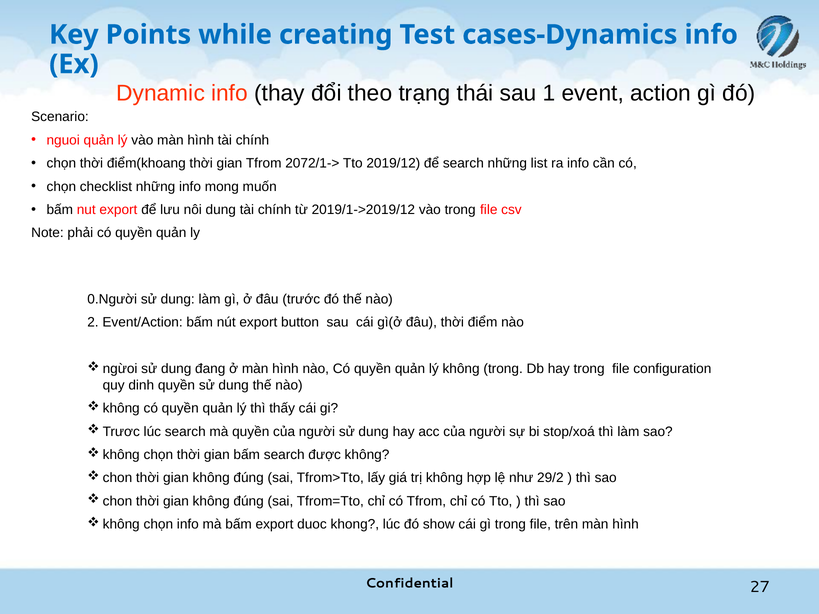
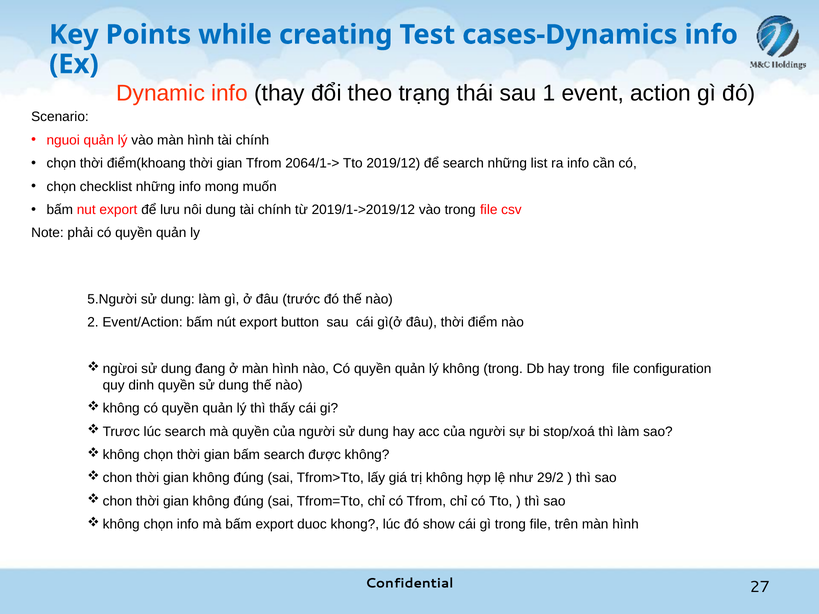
2072/1->: 2072/1-> -> 2064/1-> (312, 163)
0.Người: 0.Người -> 5.Người (112, 299)
